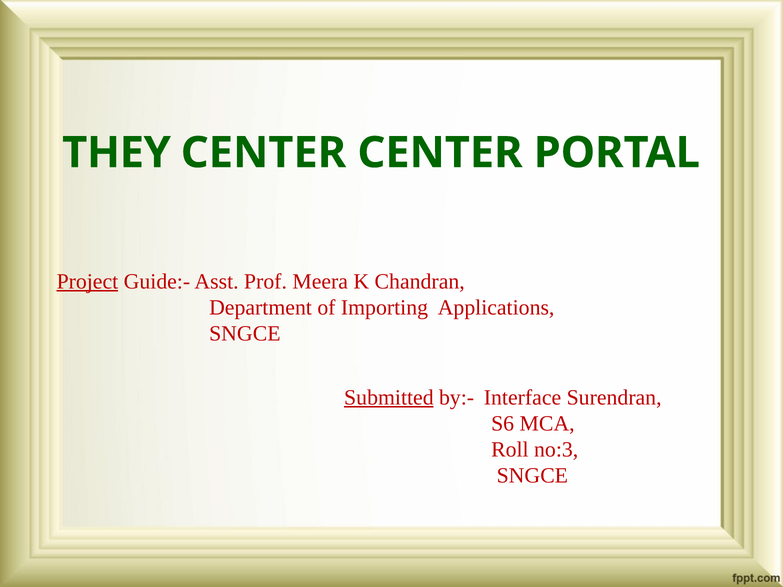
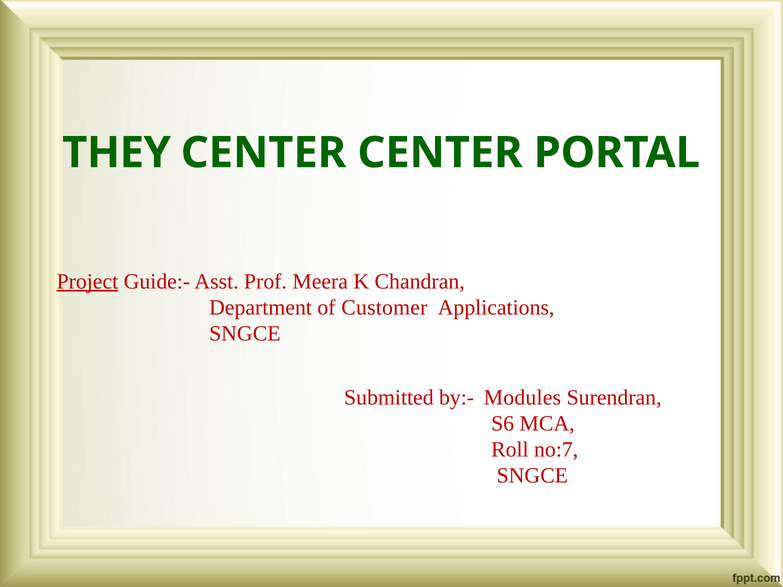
Importing: Importing -> Customer (384, 308)
Submitted underline: present -> none (389, 398)
Interface: Interface -> Modules (522, 398)
no:3: no:3 -> no:7 (556, 450)
